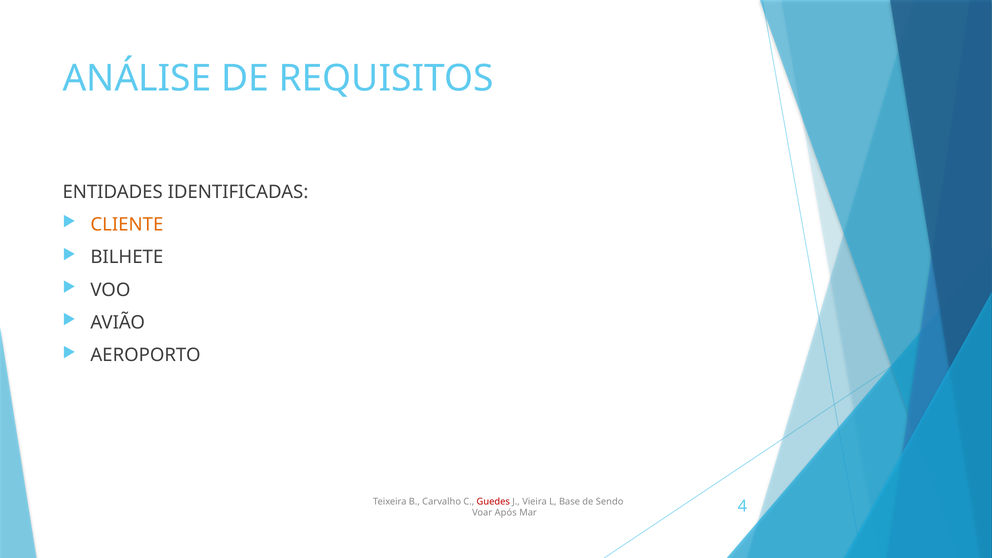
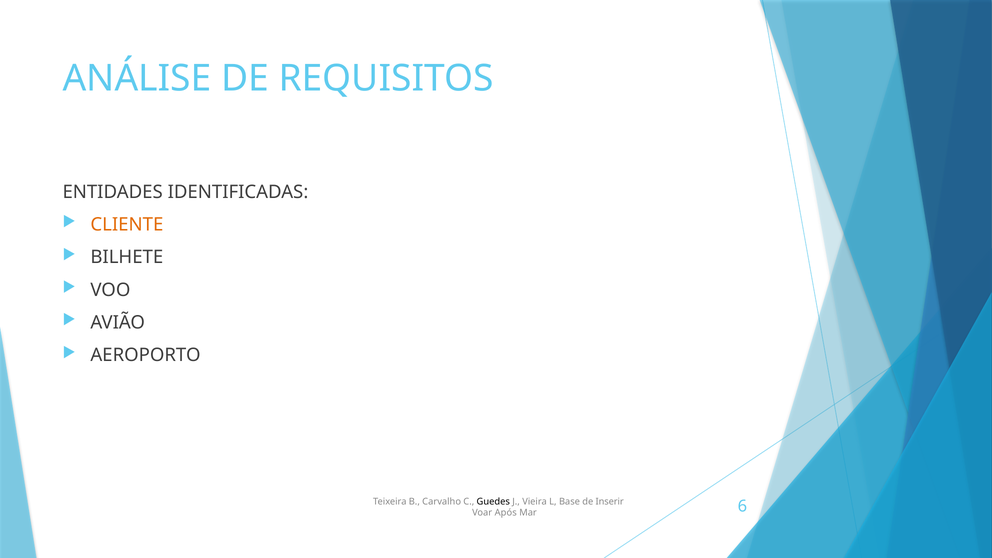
Guedes colour: red -> black (493, 501)
Sendo: Sendo -> Inserir (610, 501)
4: 4 -> 6 (742, 506)
